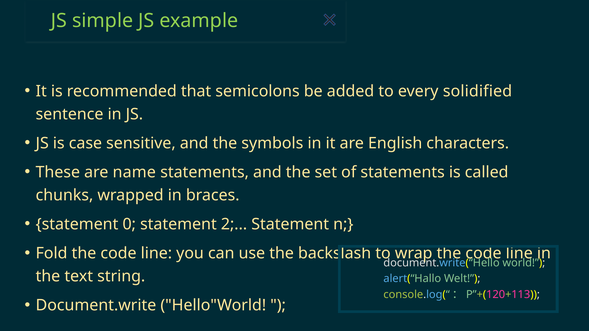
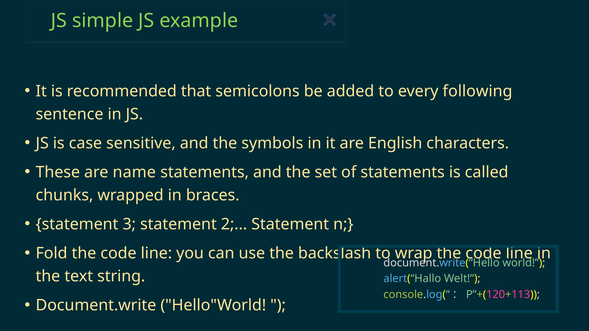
solidified: solidified -> following (478, 91)
0: 0 -> 3 (129, 225)
